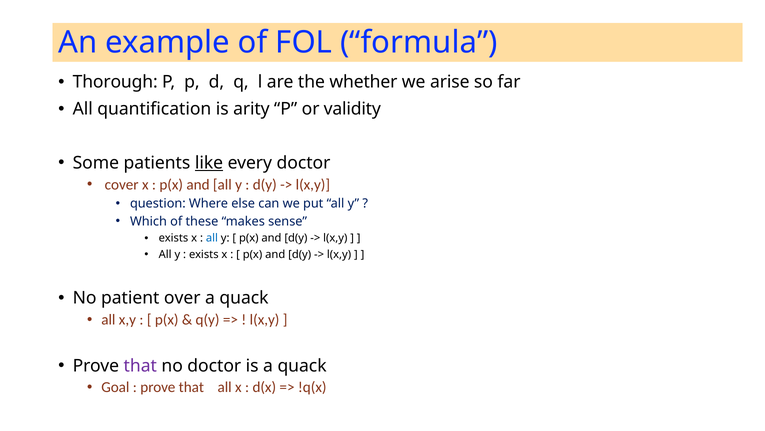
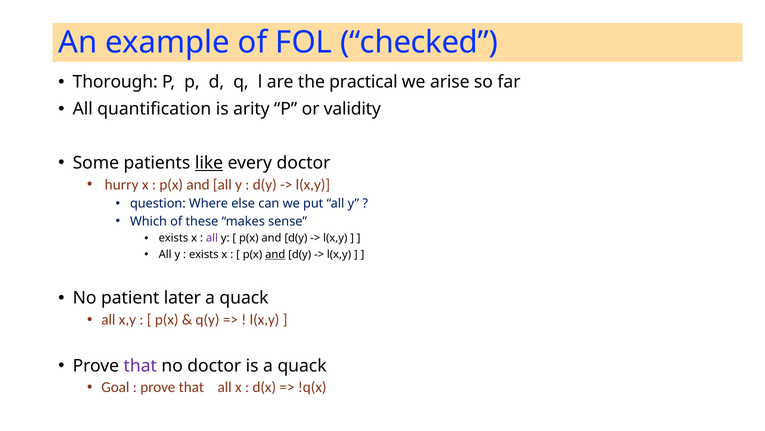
formula: formula -> checked (419, 42)
whether: whether -> practical (363, 82)
cover: cover -> hurry (122, 184)
all colour: blue -> purple (212, 238)
and underline: none -> present (275, 254)
over: over -> later (182, 298)
